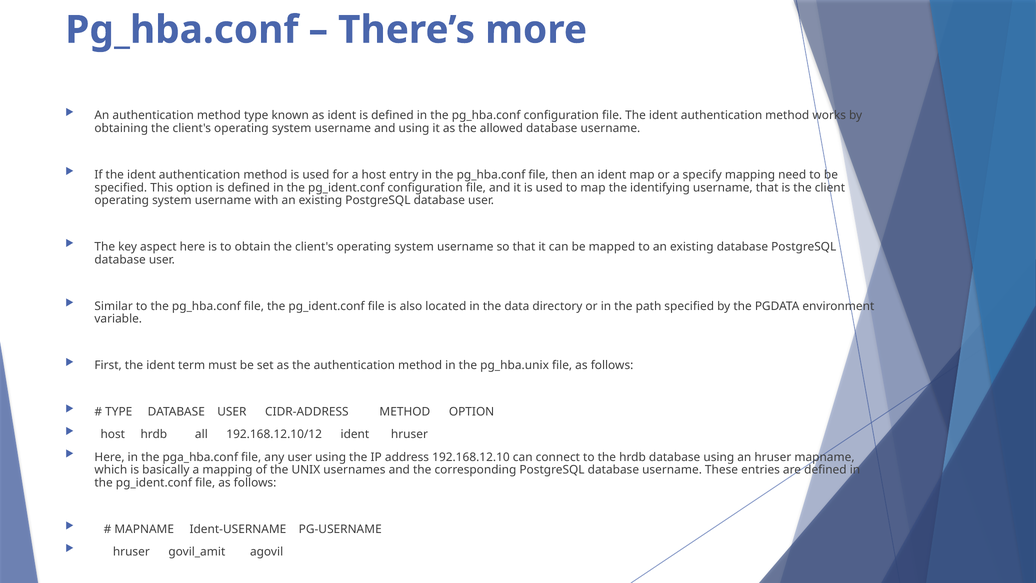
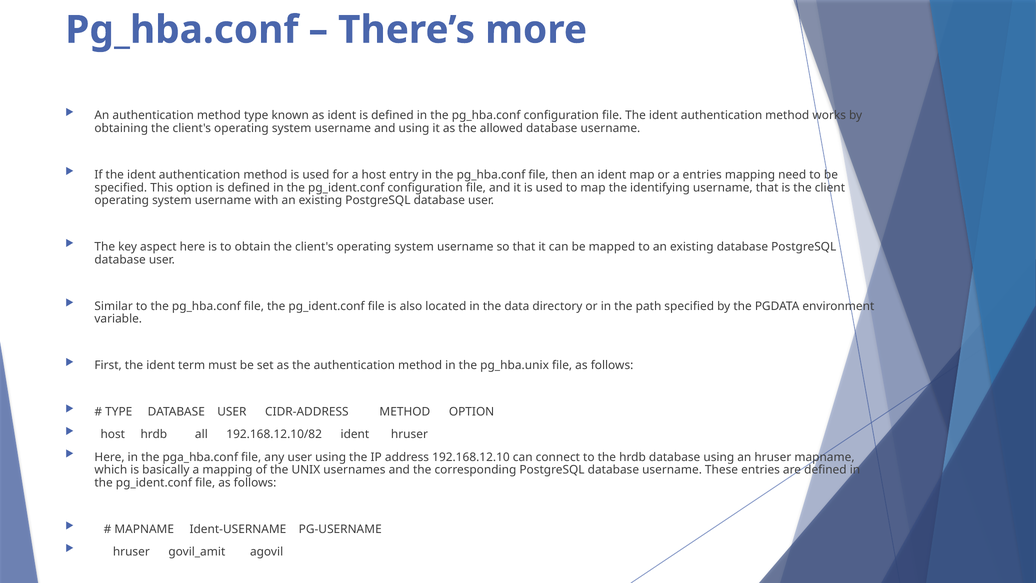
a specify: specify -> entries (702, 175)
192.168.12.10/12: 192.168.12.10/12 -> 192.168.12.10/82 (274, 434)
